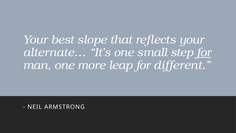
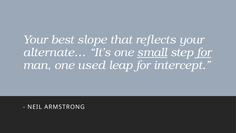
small underline: none -> present (152, 52)
more: more -> used (92, 65)
different: different -> intercept (182, 65)
